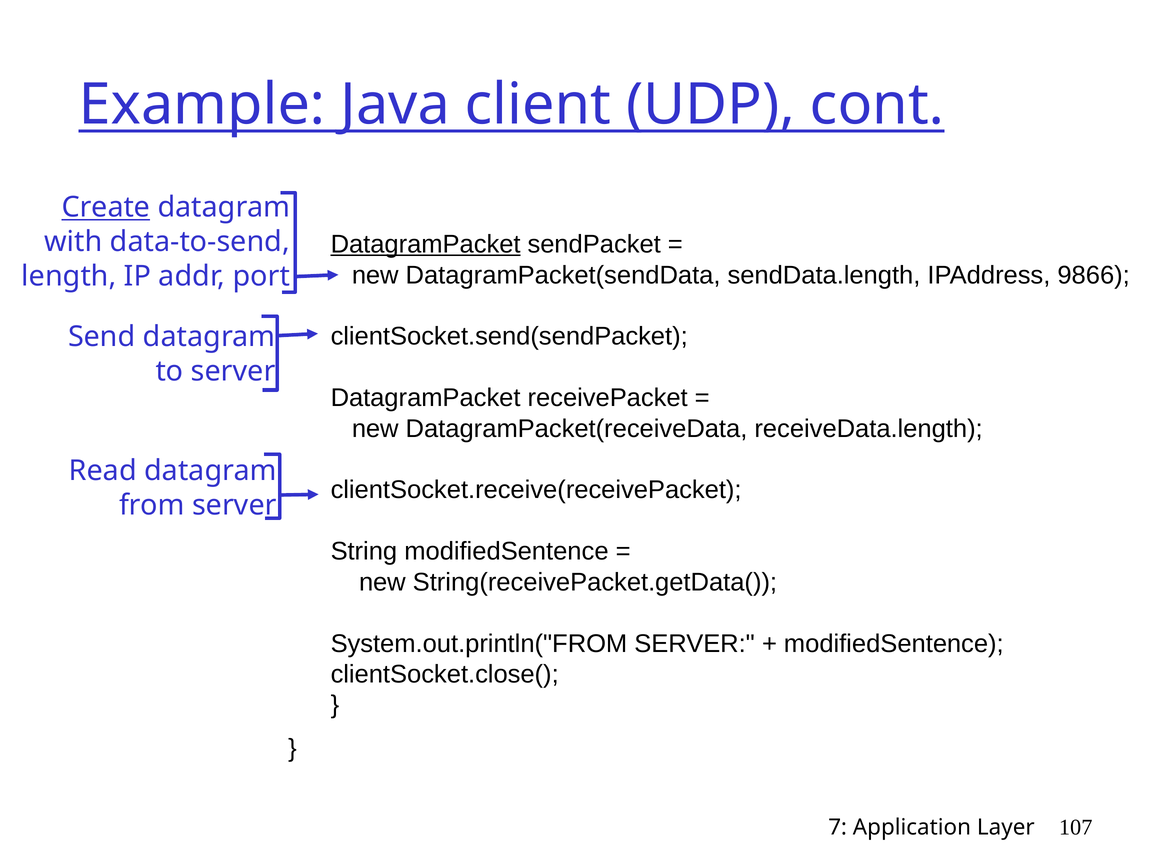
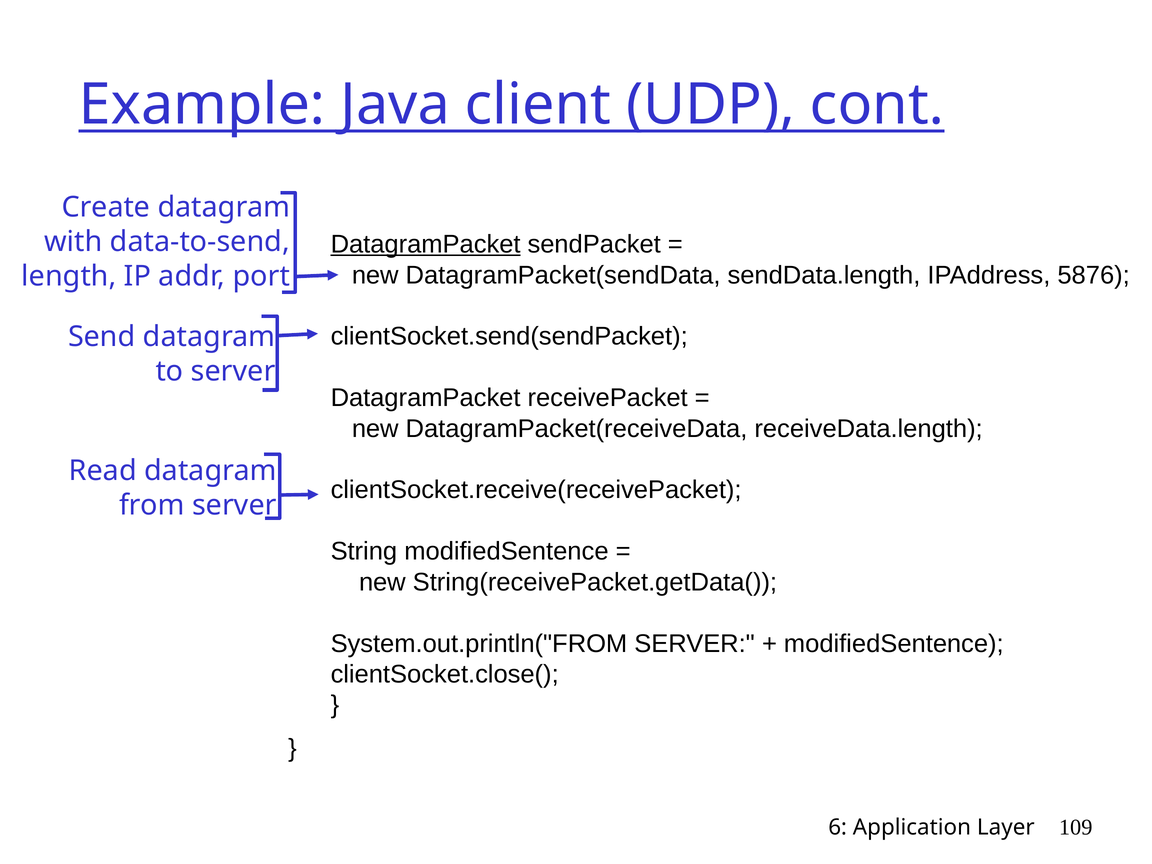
Create underline: present -> none (106, 207)
9866: 9866 -> 5876 (1094, 275)
7: 7 -> 6 (838, 827)
107: 107 -> 109 (1076, 827)
